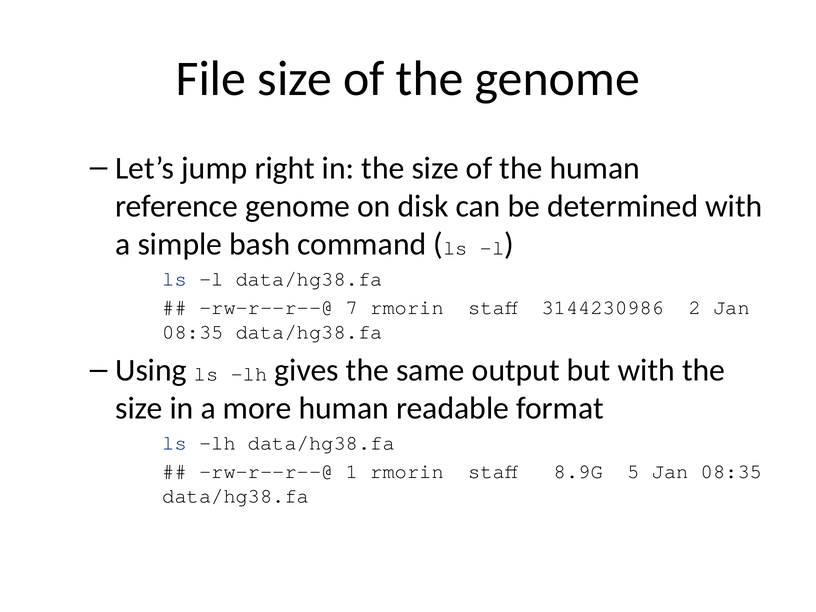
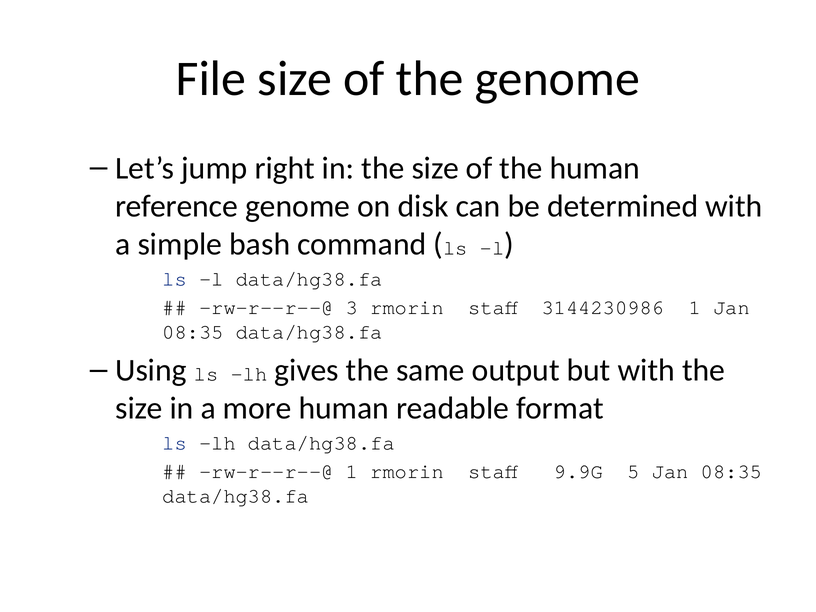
7: 7 -> 3 (352, 307)
3144230986 2: 2 -> 1 (695, 307)
8.9G: 8.9G -> 9.9G (578, 472)
